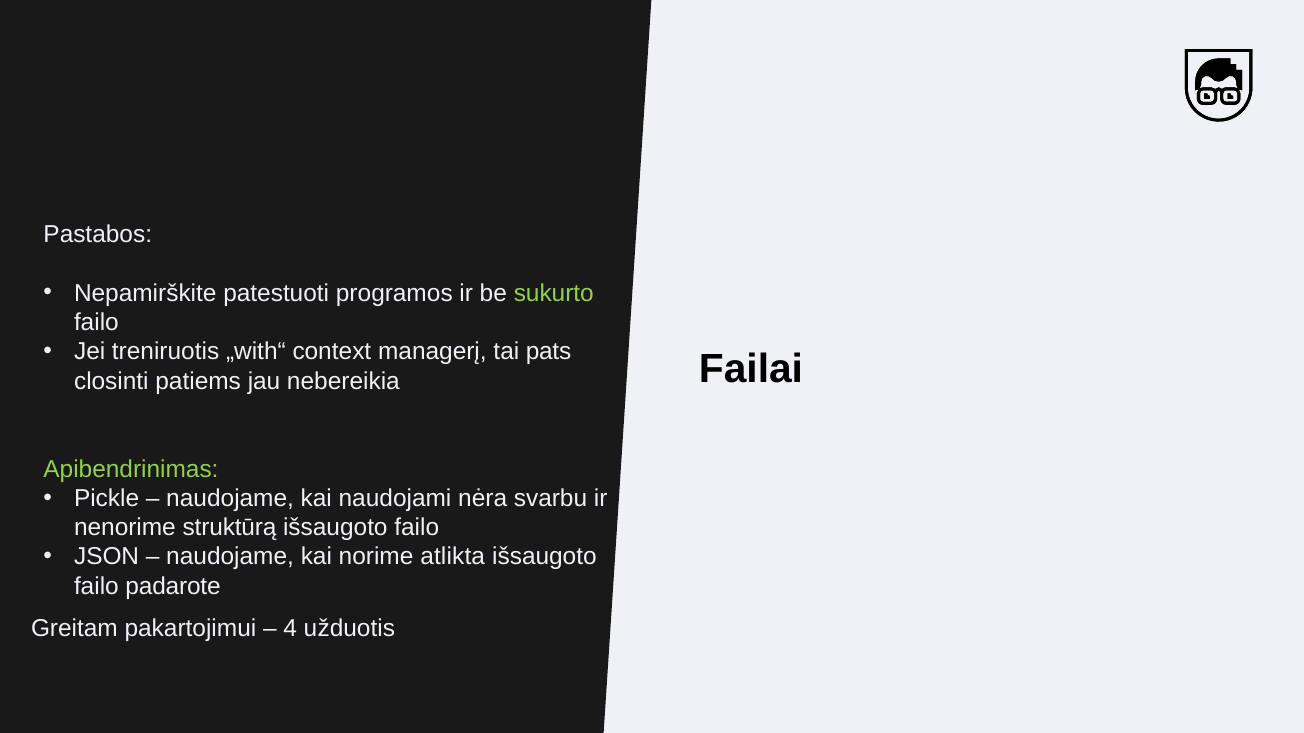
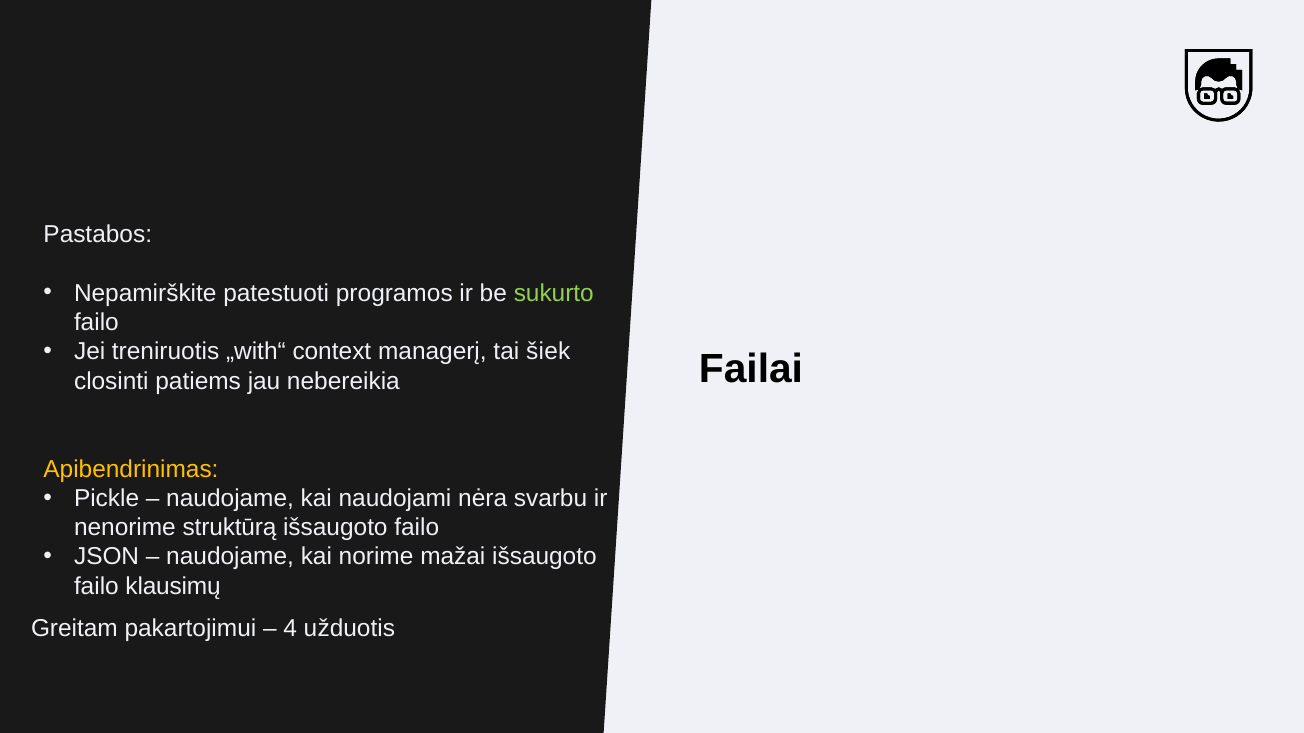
pats: pats -> šiek (548, 352)
Apibendrinimas colour: light green -> yellow (131, 469)
atlikta: atlikta -> mažai (453, 557)
padarote: padarote -> klausimų (173, 587)
